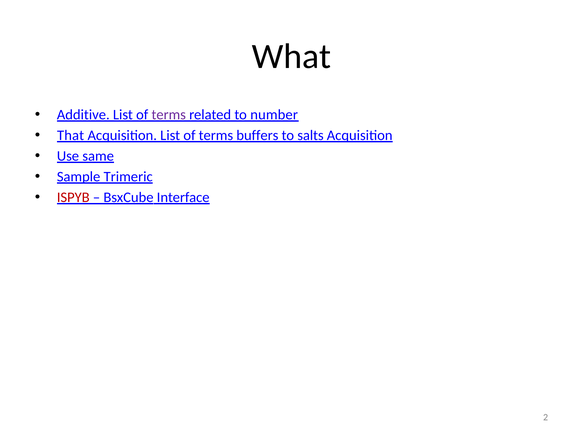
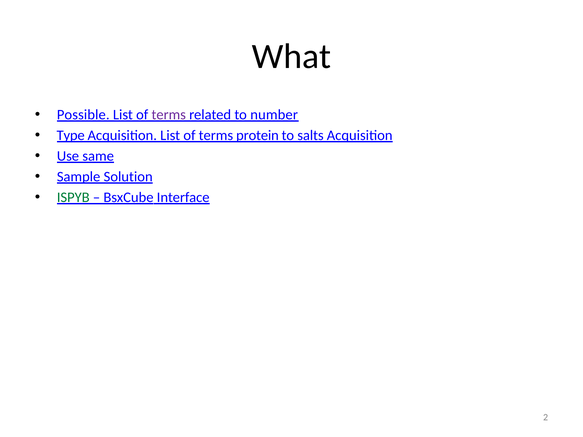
Additive: Additive -> Possible (83, 115)
That: That -> Type (71, 135)
buffers: buffers -> protein (257, 135)
Trimeric: Trimeric -> Solution (128, 177)
ISPYB colour: red -> green (73, 198)
